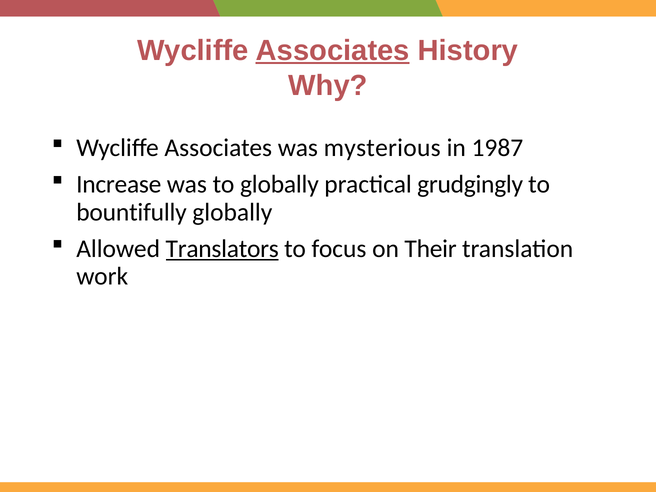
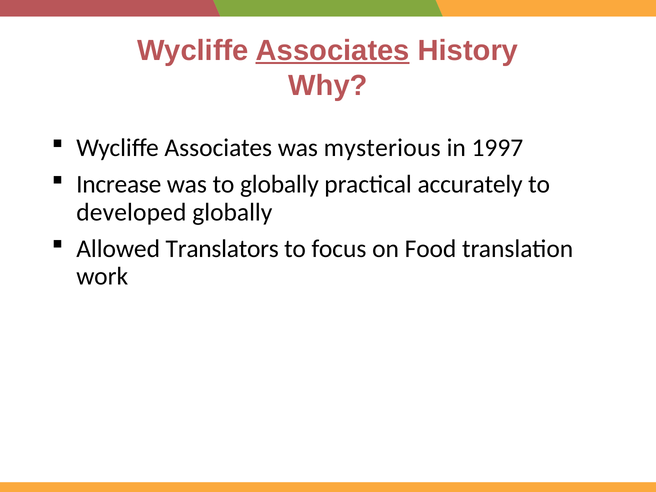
1987: 1987 -> 1997 (497, 148)
grudgingly: grudgingly -> accurately (470, 185)
bountifully: bountifully -> developed (131, 212)
Translators underline: present -> none (222, 249)
Their: Their -> Food (431, 249)
